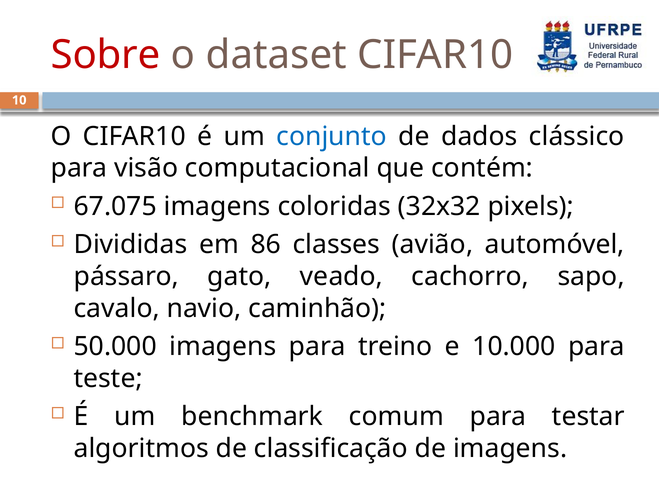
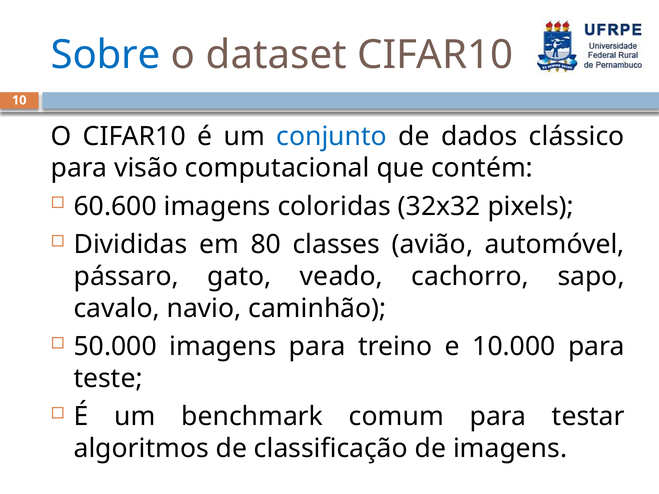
Sobre colour: red -> blue (106, 55)
67.075: 67.075 -> 60.600 (115, 207)
86: 86 -> 80 (266, 245)
